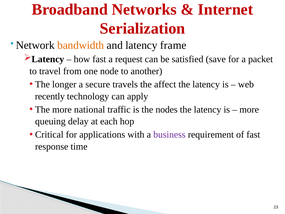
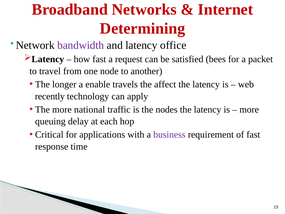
Serialization: Serialization -> Determining (142, 28)
bandwidth colour: orange -> purple (81, 45)
frame: frame -> office (173, 45)
save: save -> bees (216, 59)
secure: secure -> enable (98, 84)
